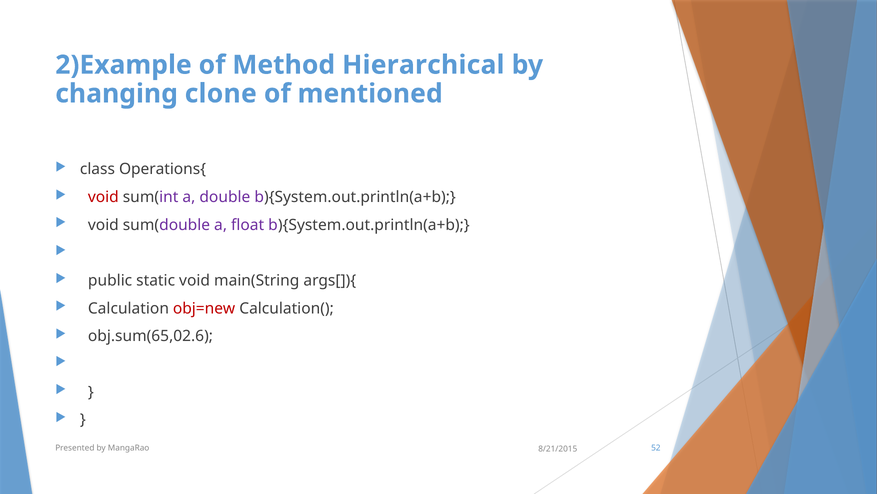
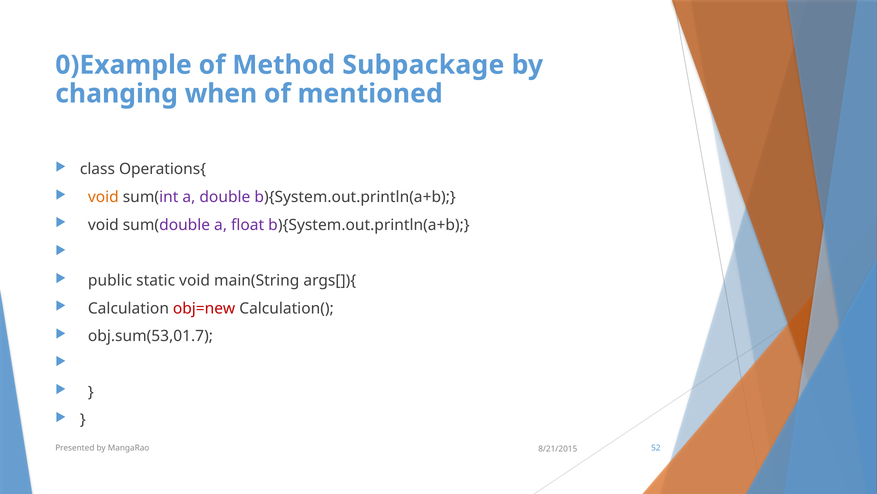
2)Example: 2)Example -> 0)Example (123, 65)
Hierarchical: Hierarchical -> Subpackage (423, 65)
clone: clone -> when (221, 93)
void colour: red -> orange (103, 197)
obj.sum(65,02.6: obj.sum(65,02.6 -> obj.sum(53,01.7 (150, 336)
